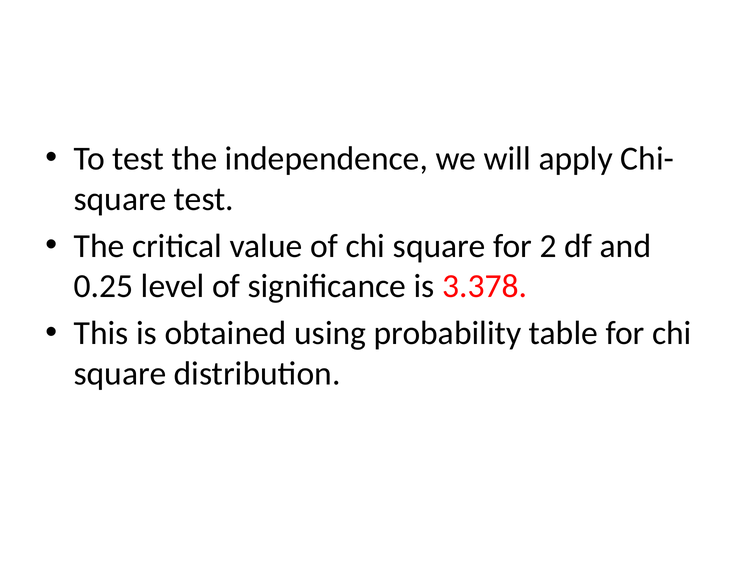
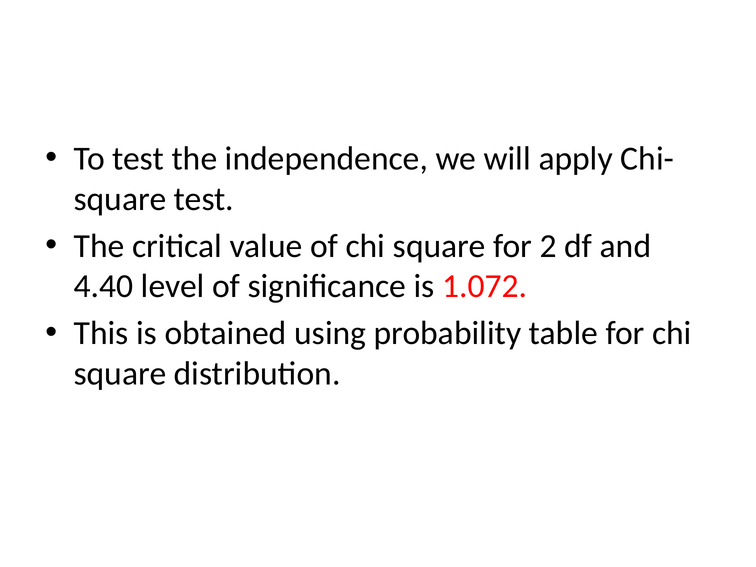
0.25: 0.25 -> 4.40 (103, 286)
3.378: 3.378 -> 1.072 (485, 286)
